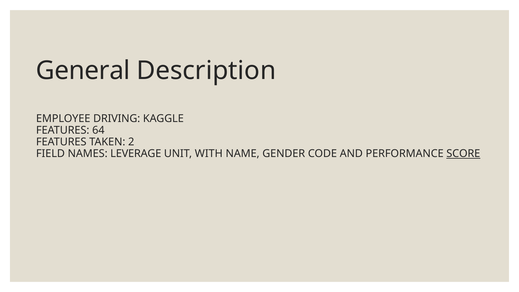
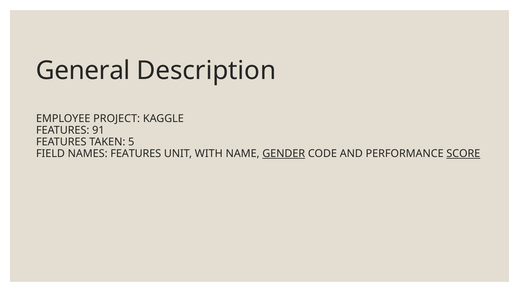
DRIVING: DRIVING -> PROJECT (117, 118)
64: 64 -> 91 (98, 130)
2: 2 -> 5 (131, 142)
NAMES LEVERAGE: LEVERAGE -> FEATURES (136, 154)
GENDER underline: none -> present (284, 154)
